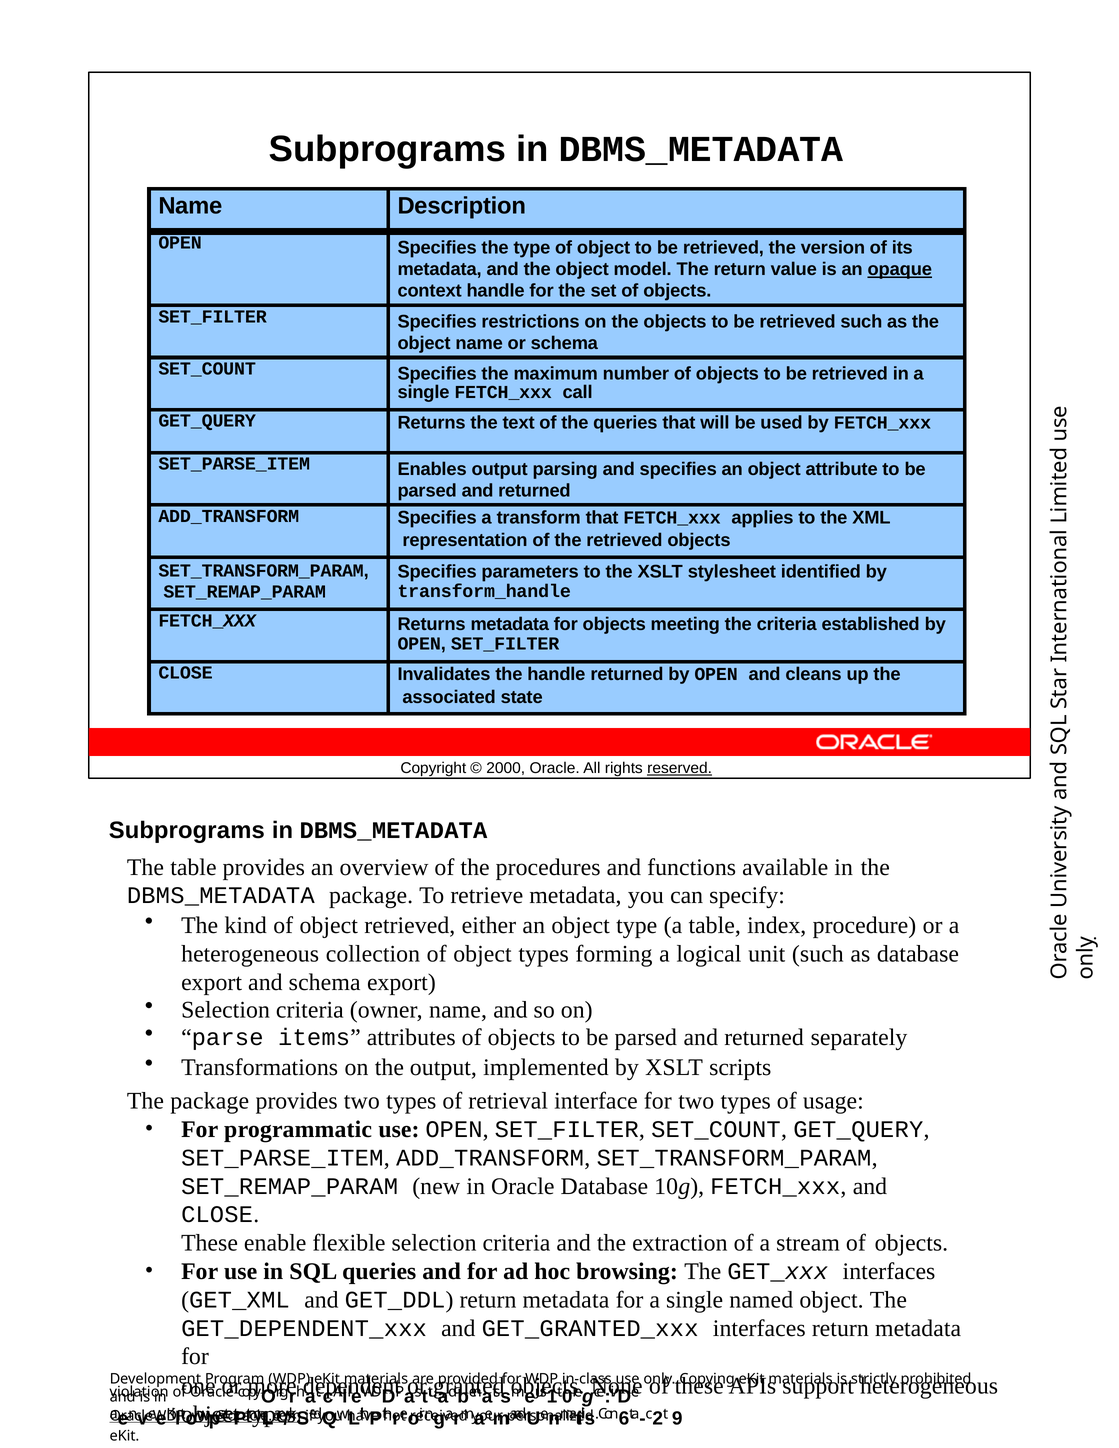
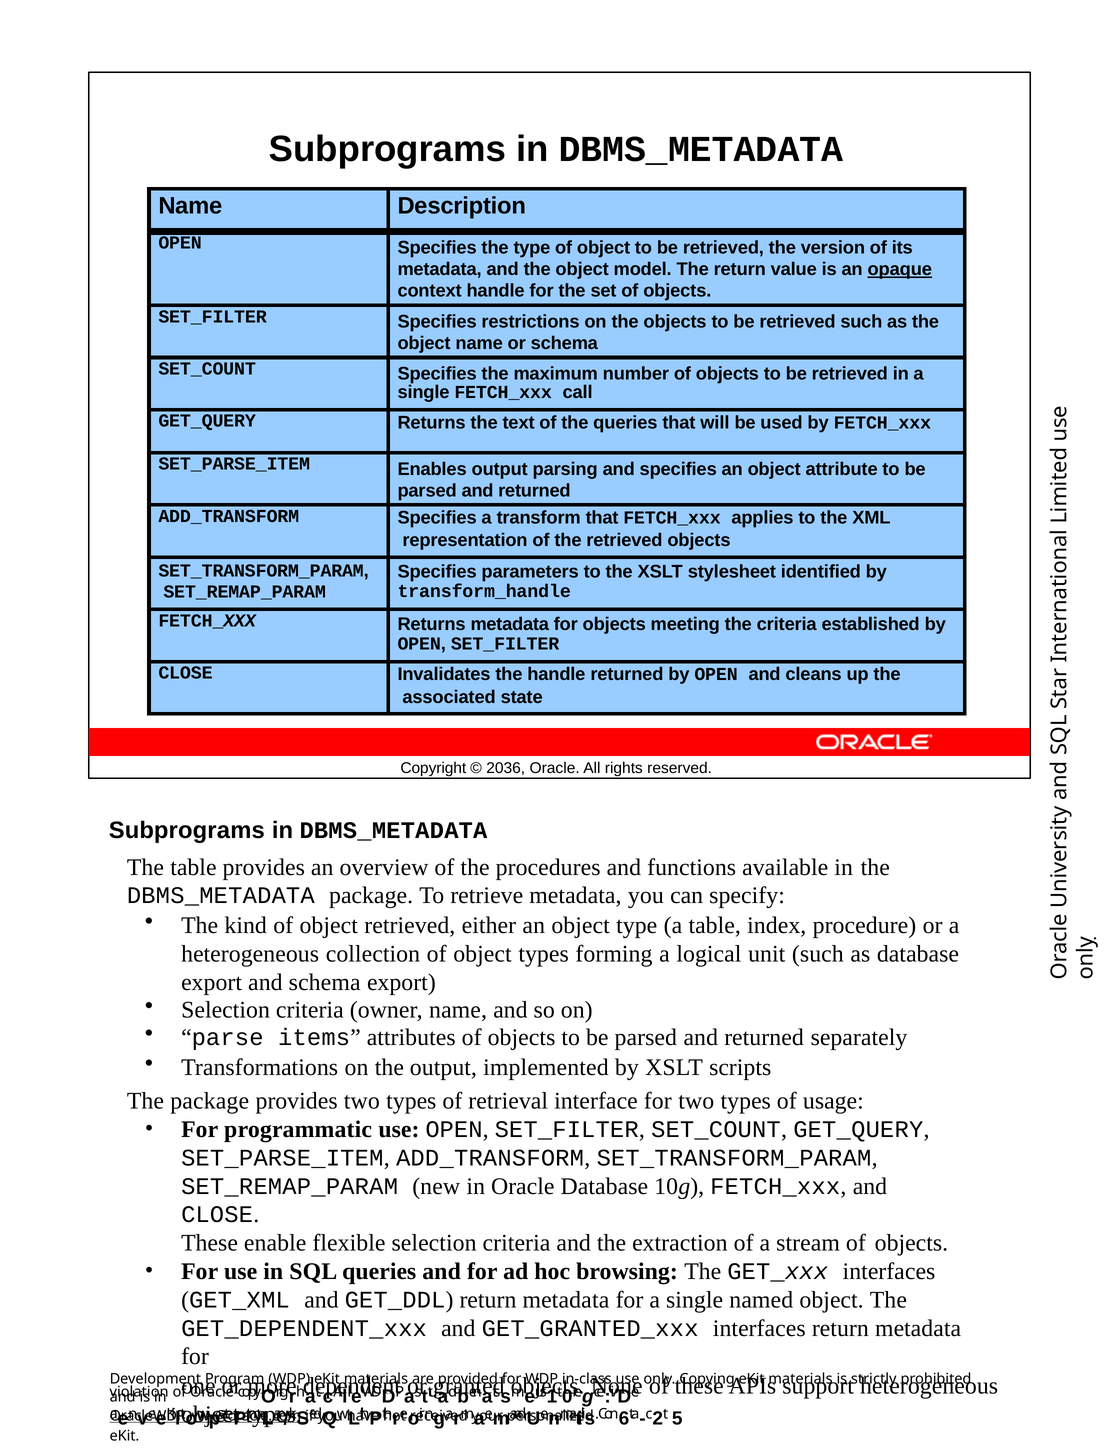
2000: 2000 -> 2036 (506, 768)
reserved underline: present -> none (680, 768)
9: 9 -> 5 (677, 1419)
